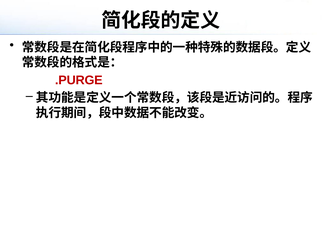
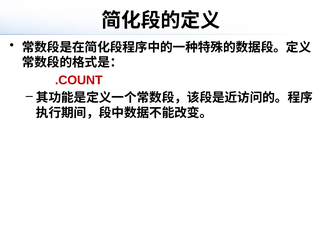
.PURGE: .PURGE -> .COUNT (79, 80)
